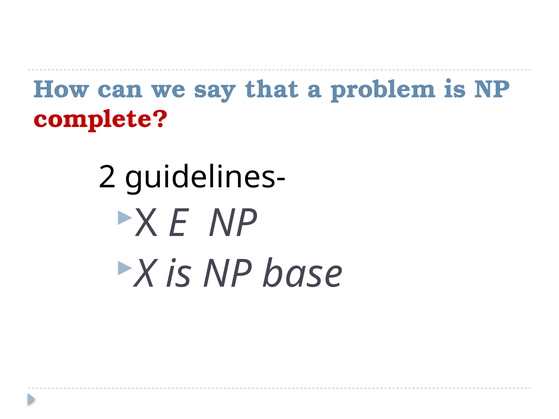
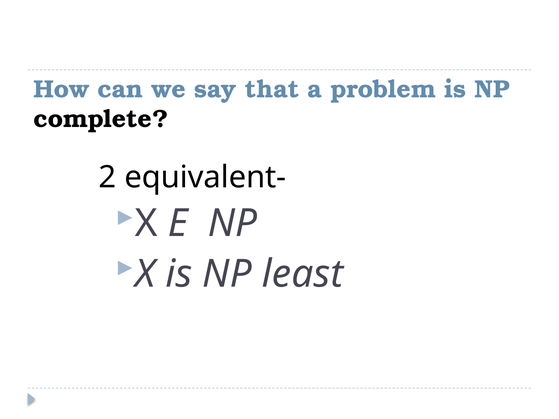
complete colour: red -> black (101, 119)
guidelines-: guidelines- -> equivalent- (205, 177)
base: base -> least (303, 274)
